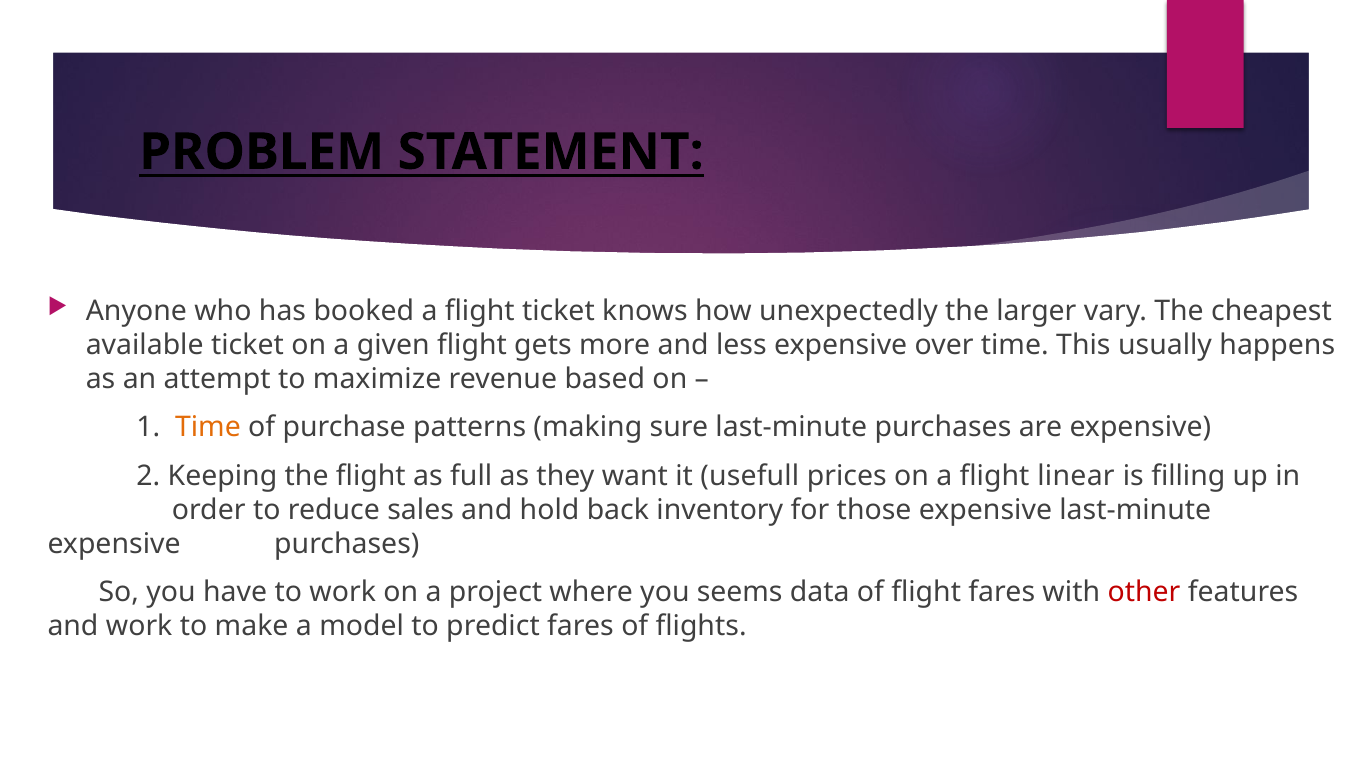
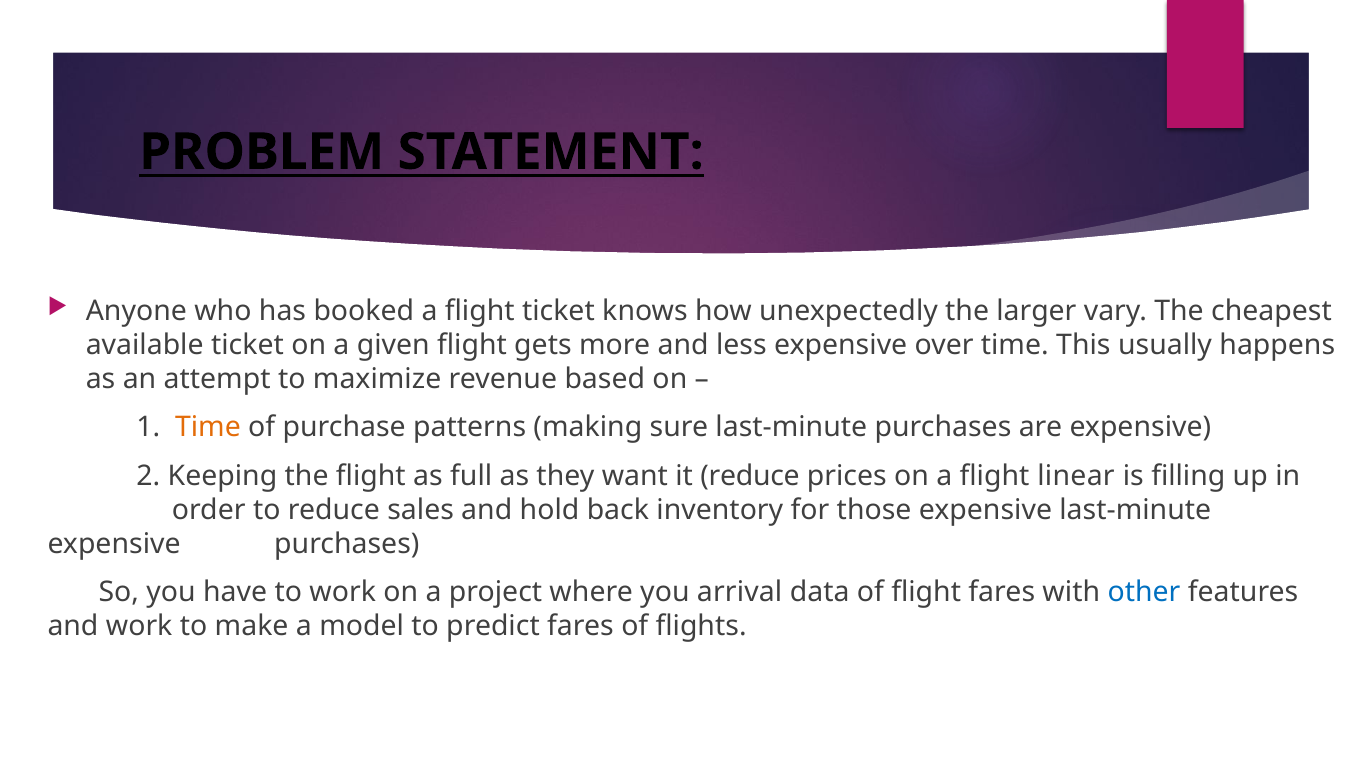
it usefull: usefull -> reduce (750, 476)
seems: seems -> arrival (740, 592)
other colour: red -> blue (1144, 592)
